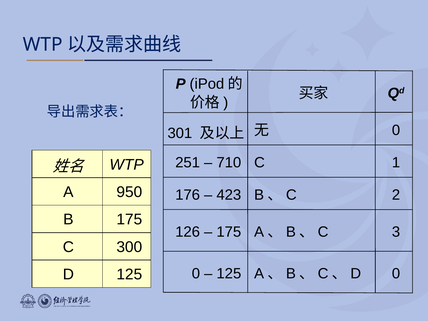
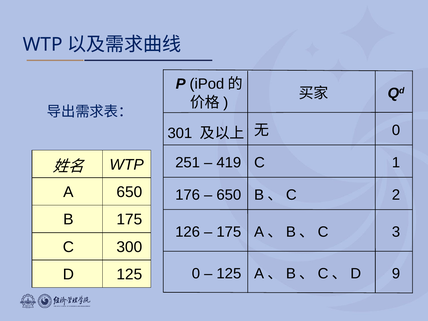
710: 710 -> 419 (229, 163)
A 950: 950 -> 650 (129, 192)
423: 423 -> 650 (229, 195)
125 0: 0 -> 9 (396, 274)
